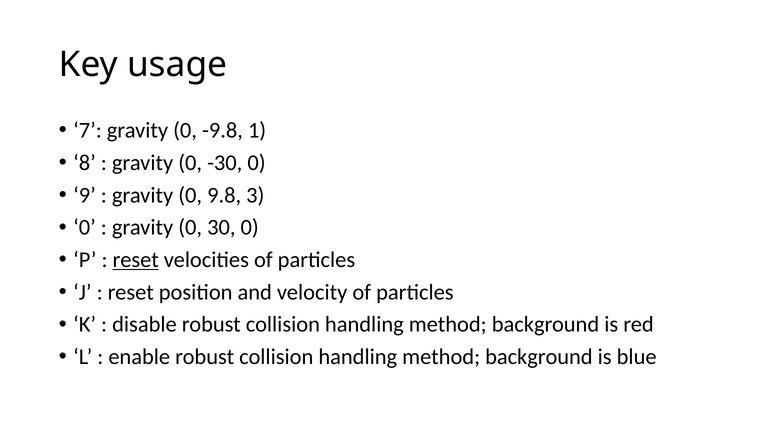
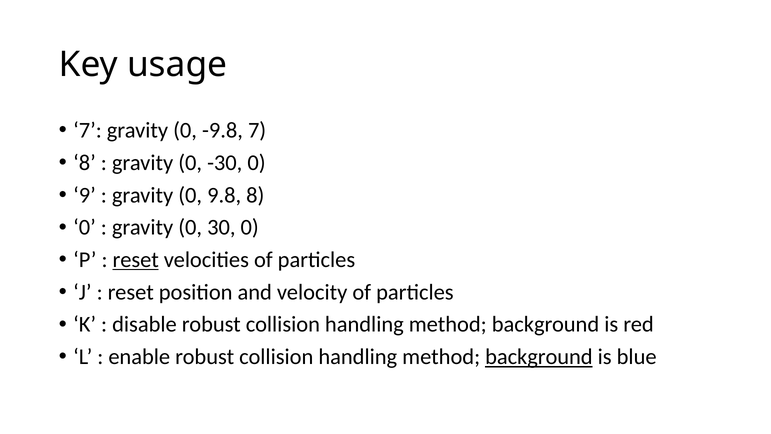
-9.8 1: 1 -> 7 (257, 130)
9.8 3: 3 -> 8 (255, 195)
background underline: none -> present (539, 357)
